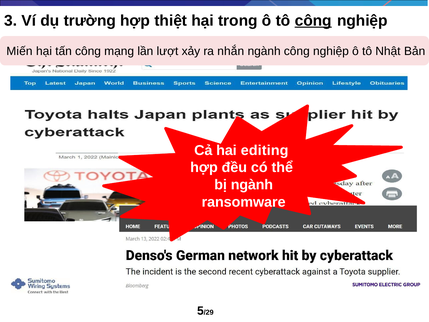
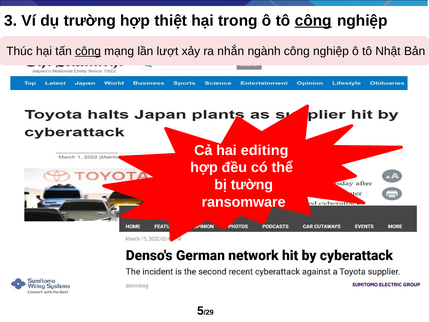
Miến: Miến -> Thúc (20, 51)
công underline: none -> present (88, 51)
bị ngành: ngành -> tường (252, 185)
